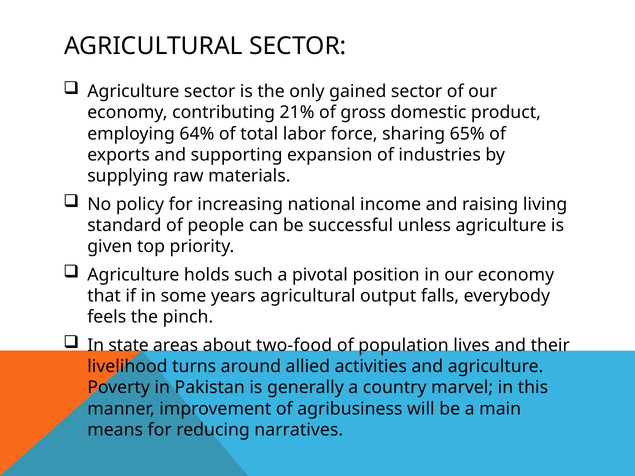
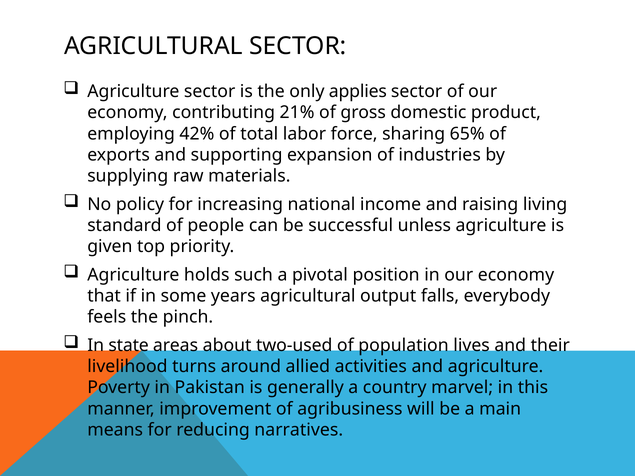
gained: gained -> applies (358, 91)
64%: 64% -> 42% (197, 134)
two-food: two-food -> two-used (294, 345)
